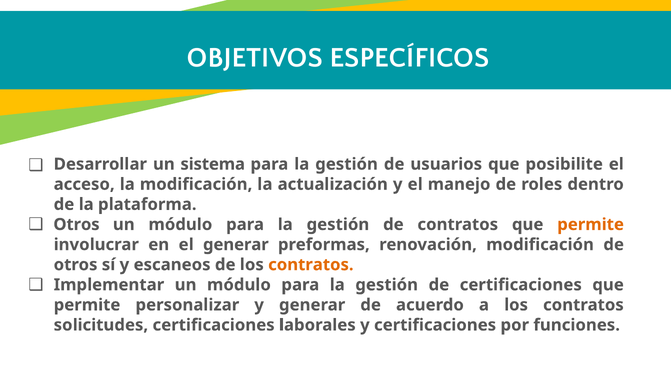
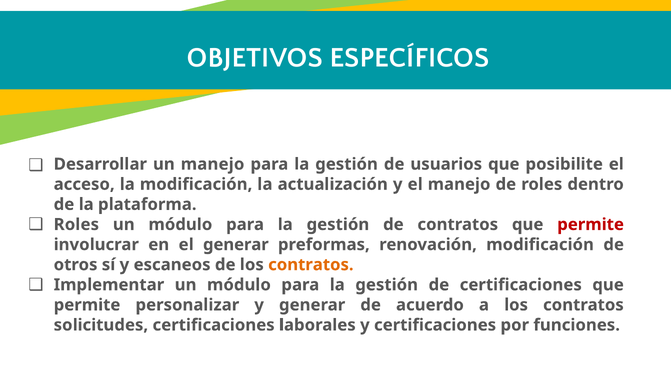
un sistema: sistema -> manejo (213, 164)
Otros: Otros -> Roles (76, 225)
permite colour: orange -> red (591, 225)
